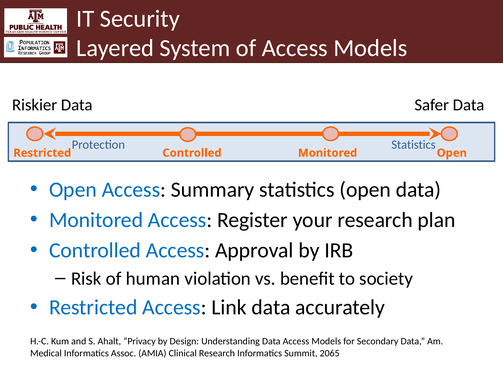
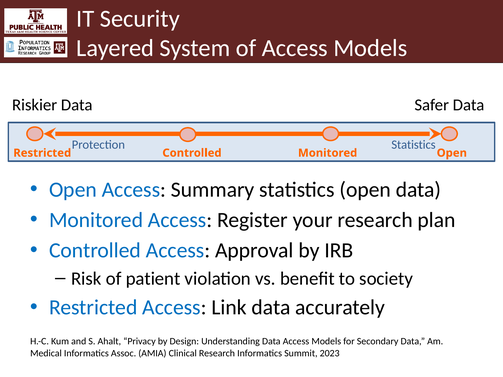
human: human -> patient (153, 279)
2065: 2065 -> 2023 (330, 353)
